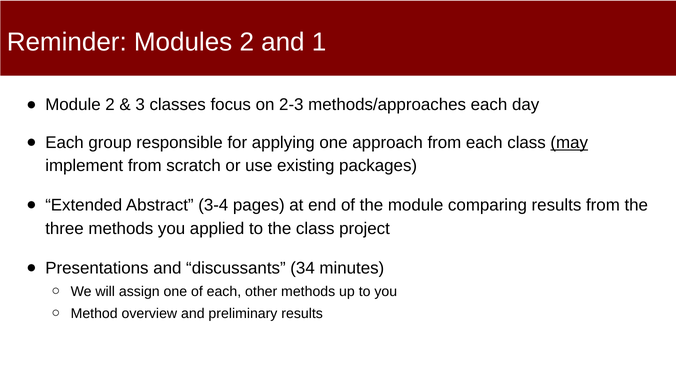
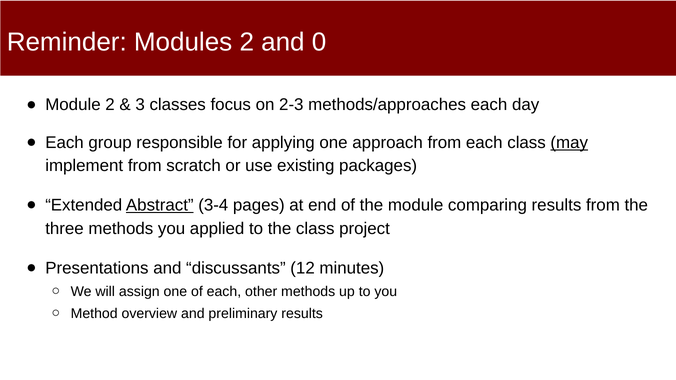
1: 1 -> 0 (319, 42)
Abstract underline: none -> present (160, 205)
34: 34 -> 12 (303, 268)
